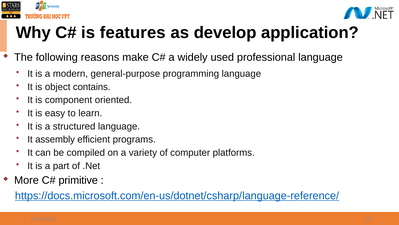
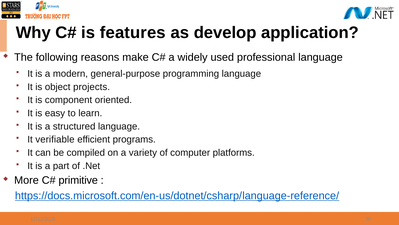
contains: contains -> projects (92, 87)
assembly: assembly -> verifiable (55, 139)
